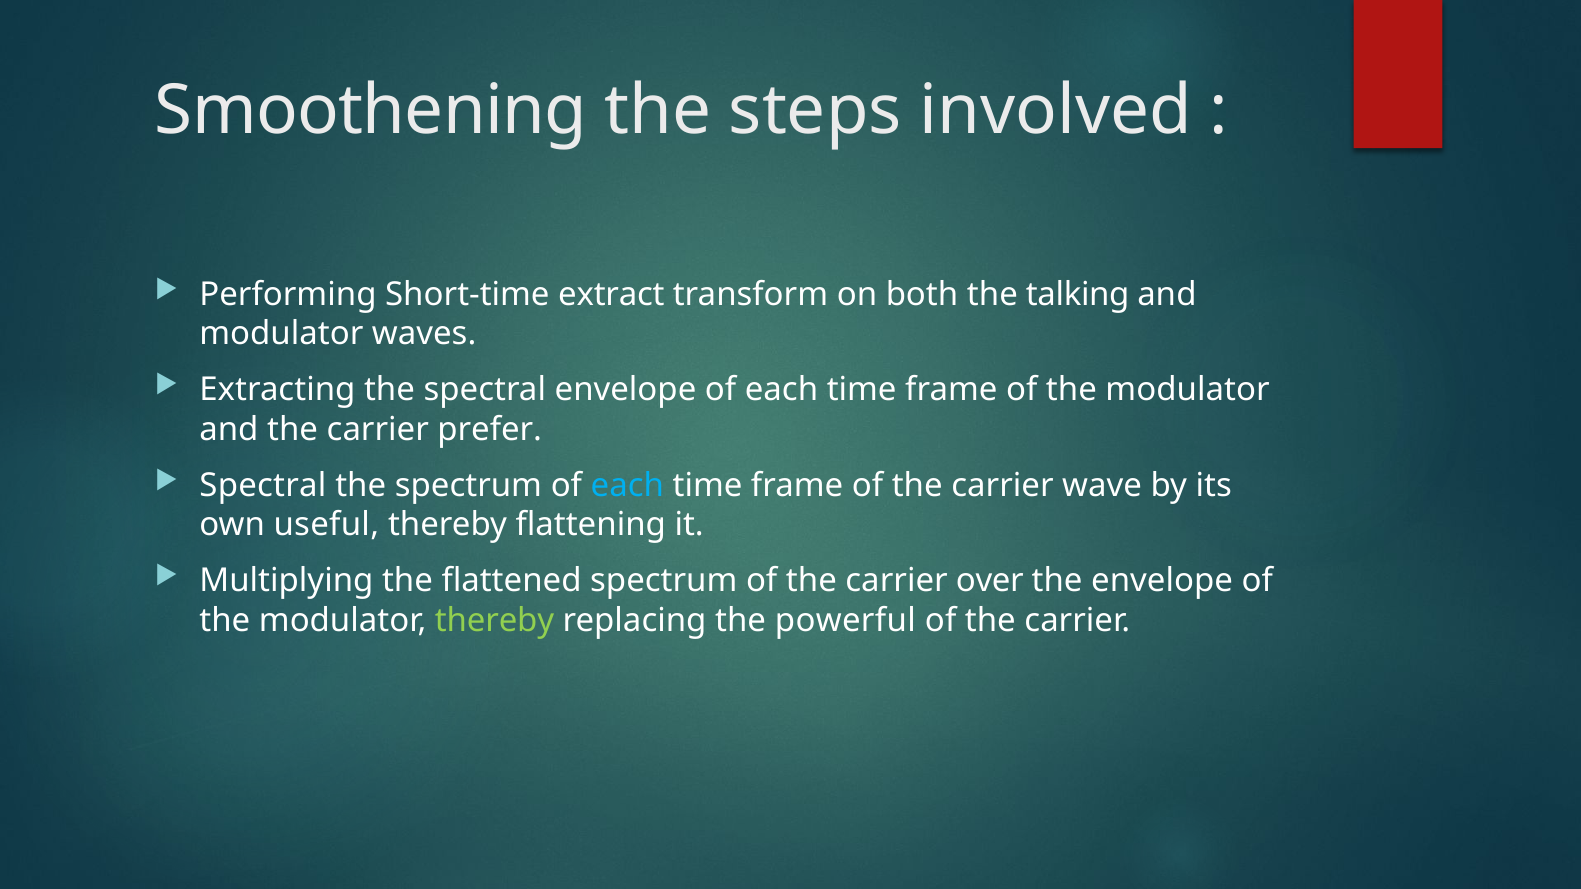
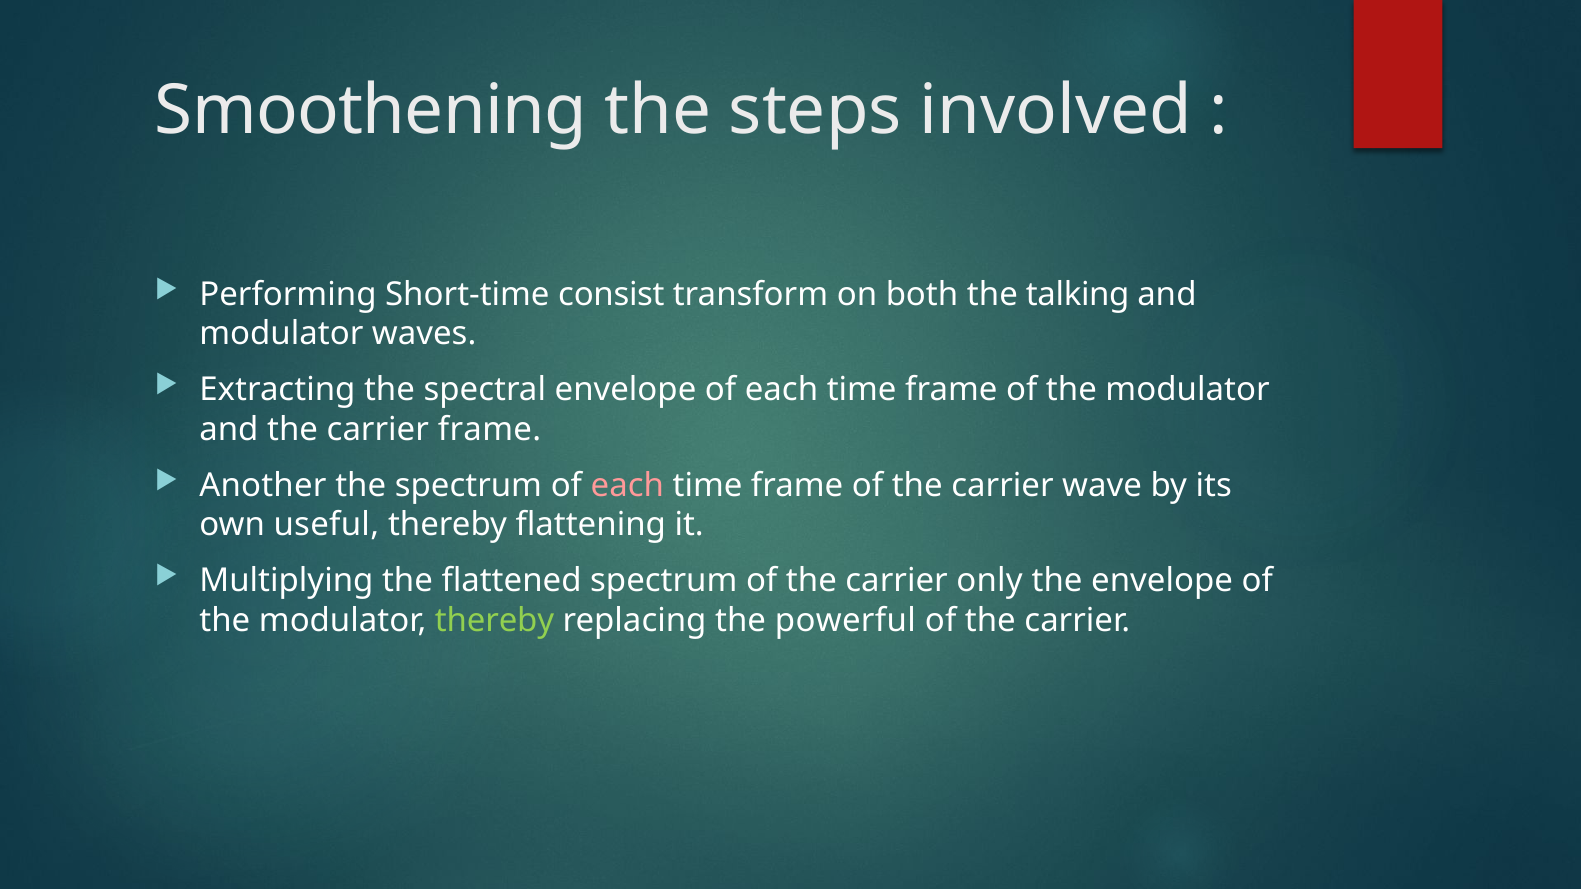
extract: extract -> consist (611, 294)
carrier prefer: prefer -> frame (490, 429)
Spectral: Spectral -> Another (263, 485)
each colour: light blue -> pink (627, 485)
over: over -> only (990, 581)
